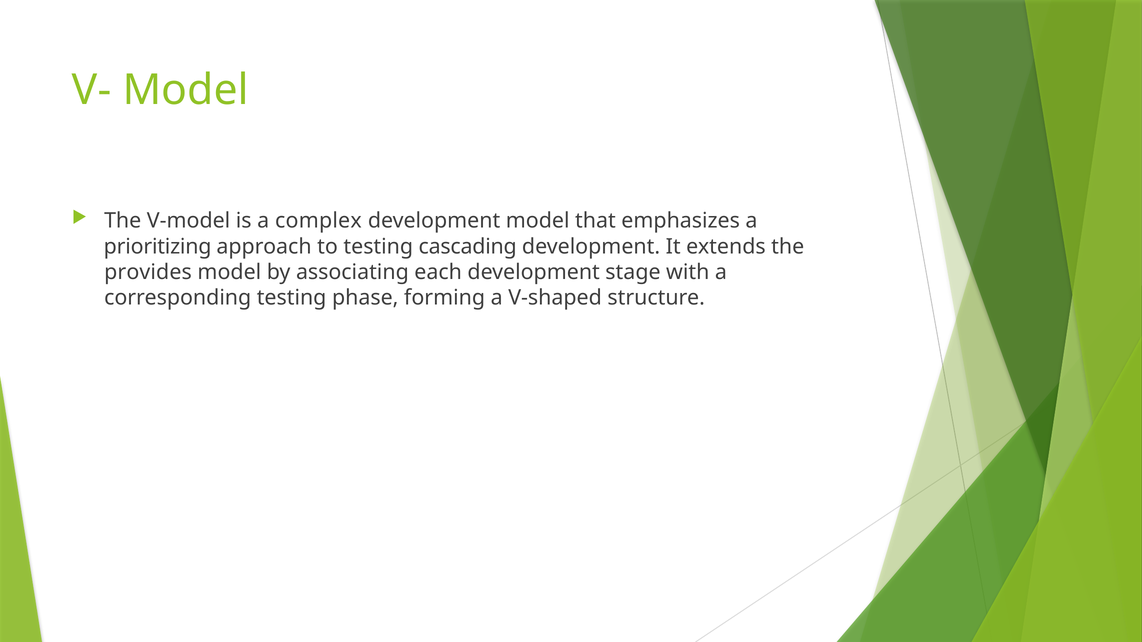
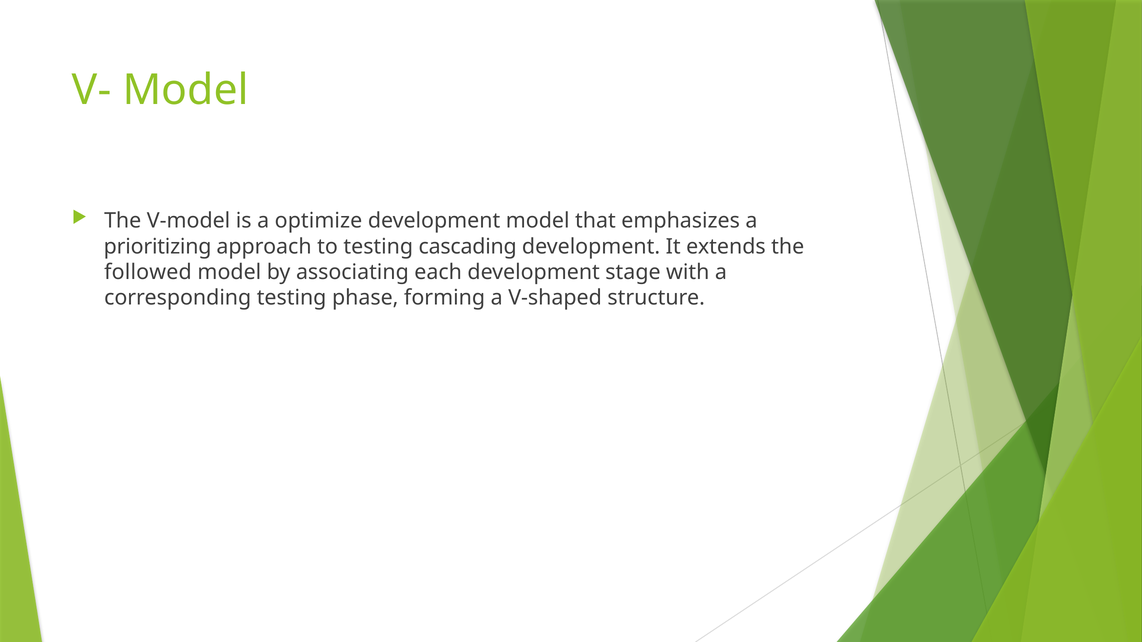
complex: complex -> optimize (318, 221)
provides: provides -> followed (148, 272)
